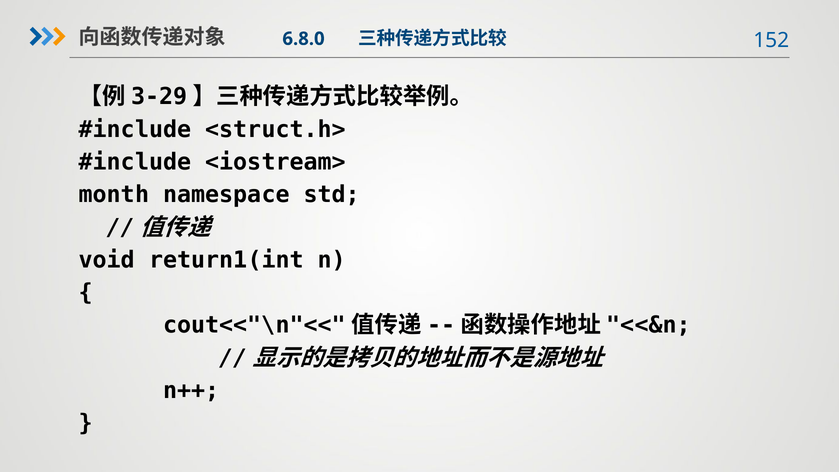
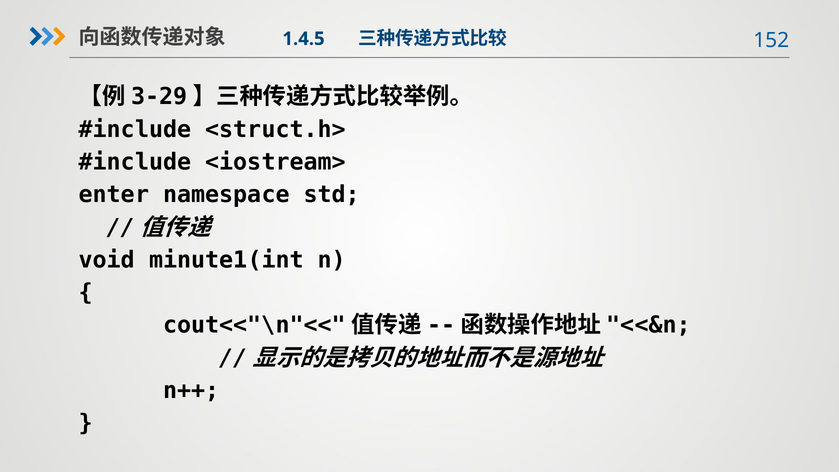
6.8.0: 6.8.0 -> 1.4.5 (304, 39)
month: month -> enter (114, 195)
return1(int: return1(int -> minute1(int (226, 260)
